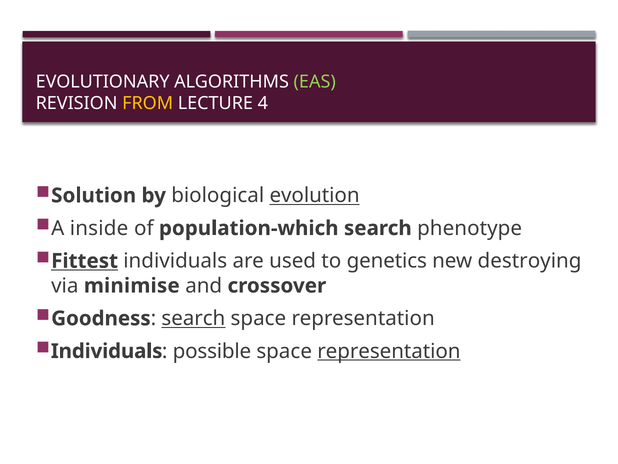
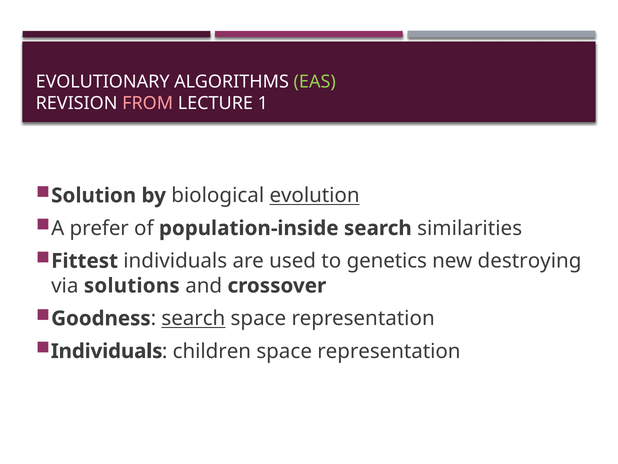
FROM colour: yellow -> pink (148, 103)
4: 4 -> 1 (263, 103)
inside: inside -> prefer (99, 228)
population-which: population-which -> population-inside (249, 228)
phenotype: phenotype -> similarities (470, 228)
Fittest underline: present -> none (85, 261)
minimise: minimise -> solutions (132, 285)
possible: possible -> children (212, 351)
representation underline: present -> none (389, 351)
